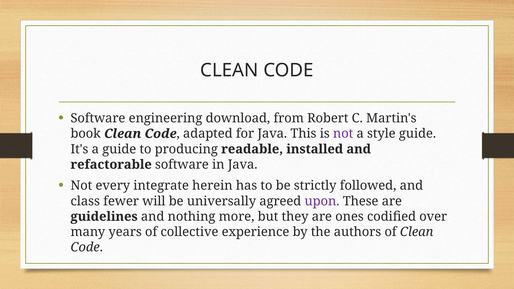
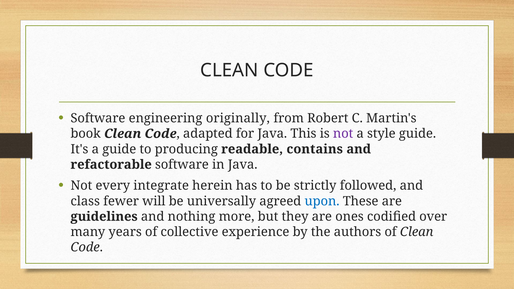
download: download -> originally (238, 118)
installed: installed -> contains (315, 149)
upon colour: purple -> blue (322, 201)
